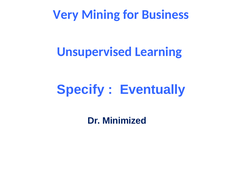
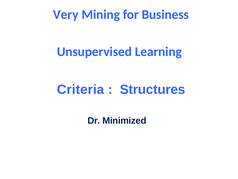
Specify: Specify -> Criteria (81, 89)
Eventually: Eventually -> Structures (153, 89)
